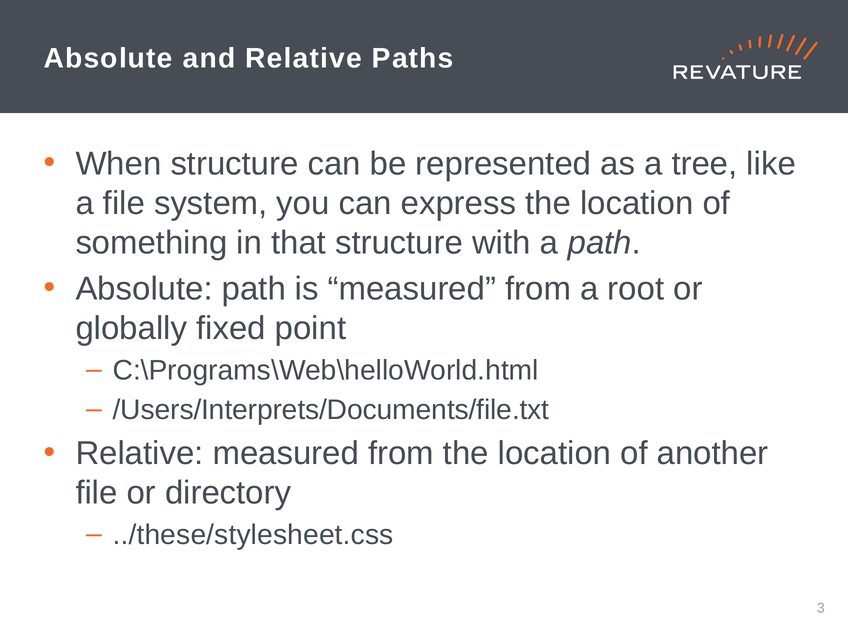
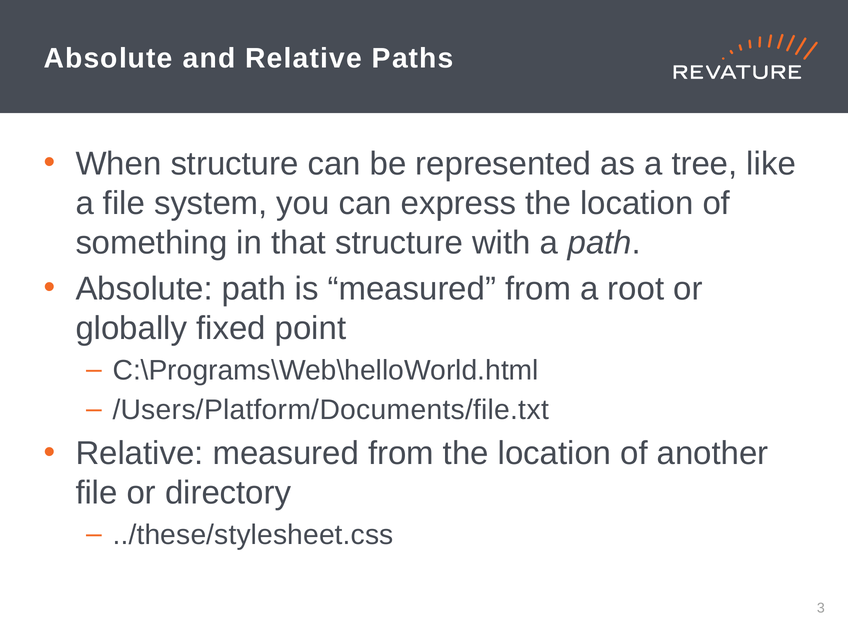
/Users/Interprets/Documents/file.txt: /Users/Interprets/Documents/file.txt -> /Users/Platform/Documents/file.txt (331, 410)
